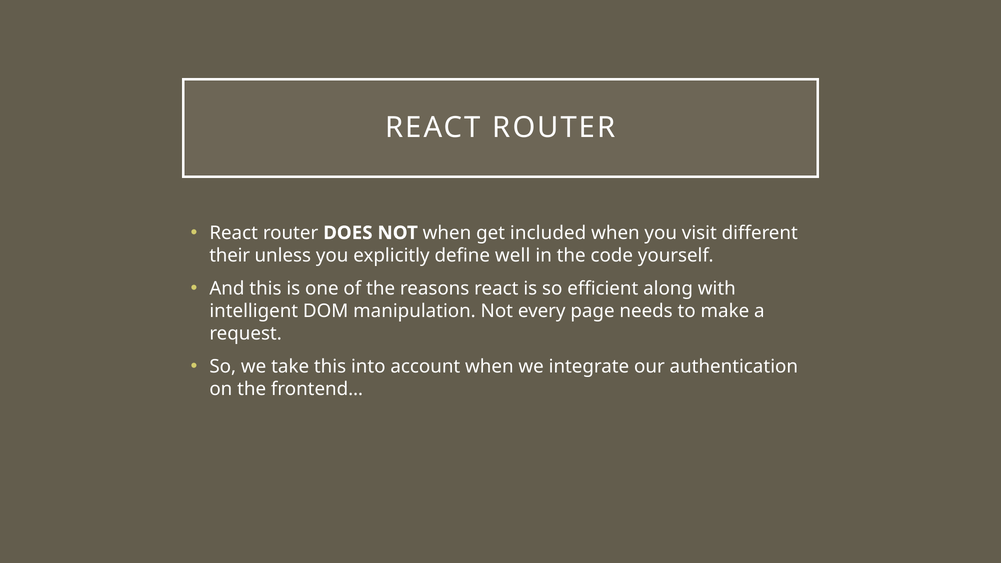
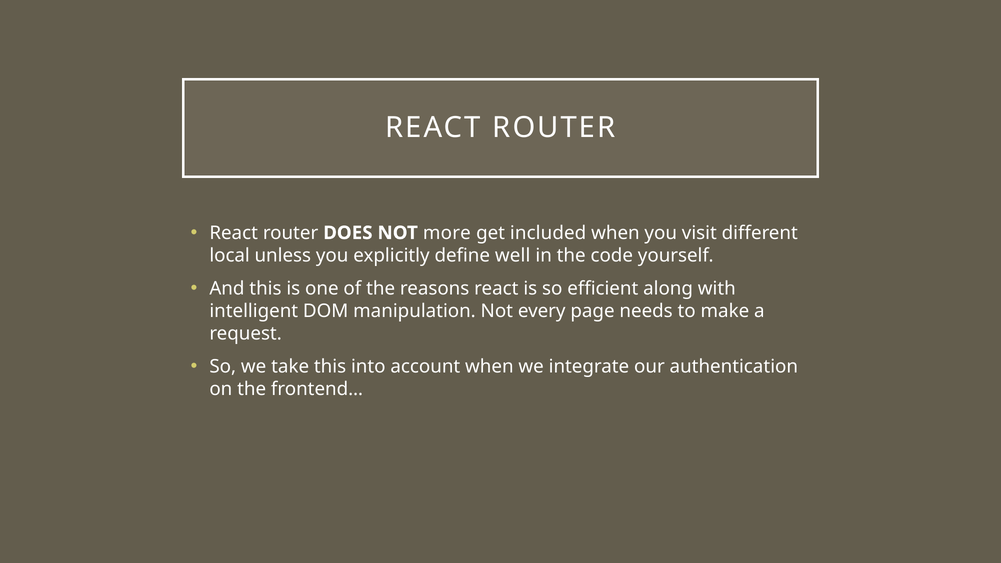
NOT when: when -> more (447, 233)
their: their -> local (230, 255)
